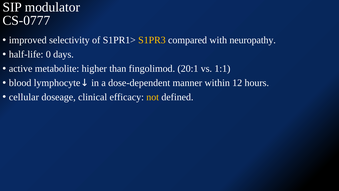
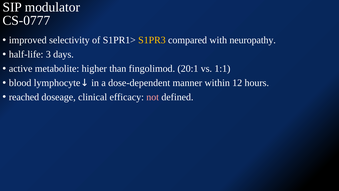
0: 0 -> 3 (48, 54)
cellular: cellular -> reached (24, 97)
not colour: yellow -> pink (153, 97)
